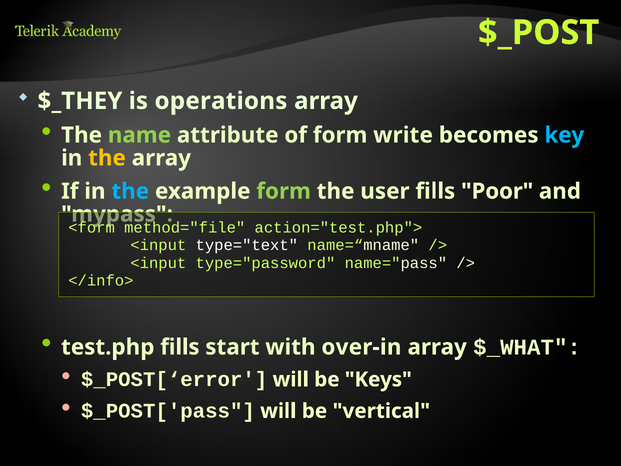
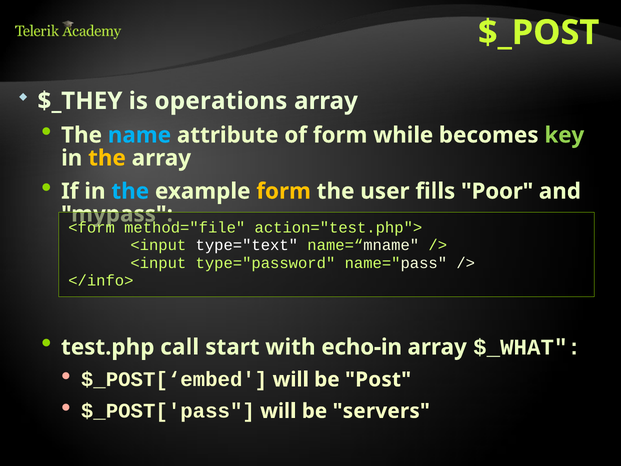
name colour: light green -> light blue (139, 135)
write: write -> while (403, 135)
key colour: light blue -> light green (564, 135)
form colour: light green -> yellow (284, 191)
test.php fills: fills -> call (180, 347)
over-in: over-in -> echo-in (362, 347)
$_POST[‘error: $_POST[‘error -> $_POST[‘embed (174, 379)
Keys: Keys -> Post (378, 379)
vertical: vertical -> servers (381, 411)
